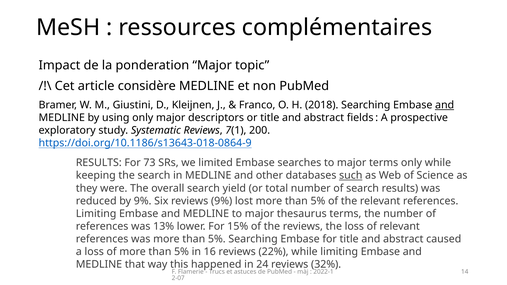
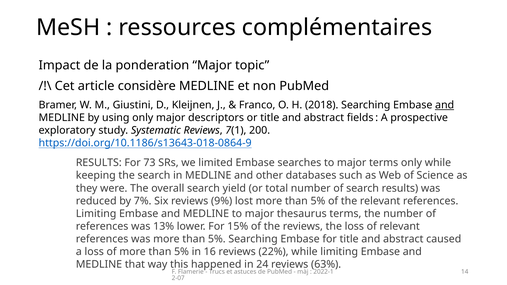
such underline: present -> none (351, 176)
by 9%: 9% -> 7% (143, 201)
32%: 32% -> 63% (326, 264)
